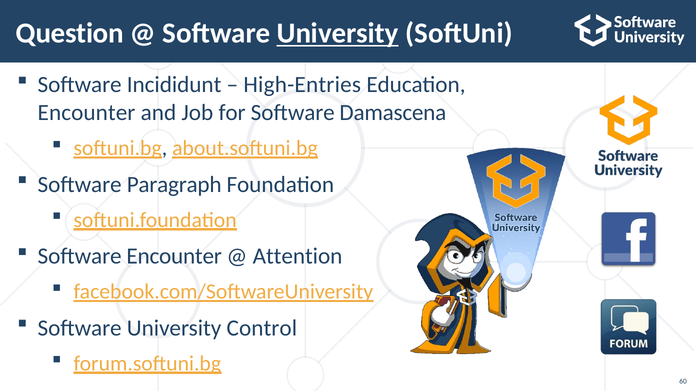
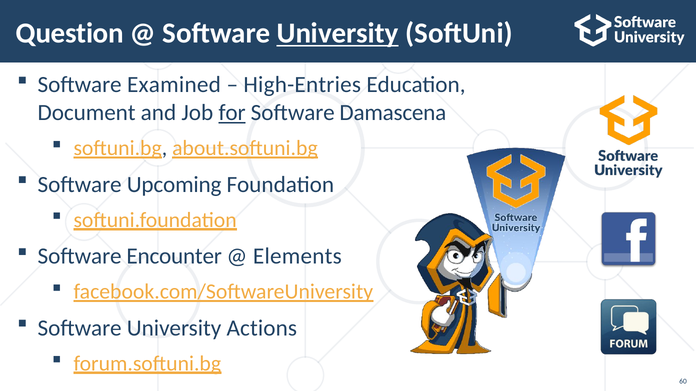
Incididunt: Incididunt -> Examined (174, 85)
Encounter: Encounter -> Document (87, 113)
for underline: none -> present (232, 113)
Paragraph: Paragraph -> Upcoming (174, 185)
Attention: Attention -> Elements (297, 256)
Control: Control -> Actions (262, 328)
